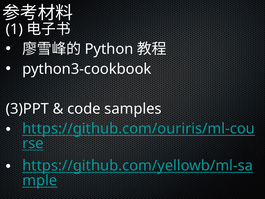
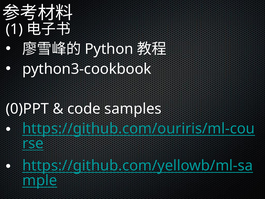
3)PPT: 3)PPT -> 0)PPT (27, 109)
